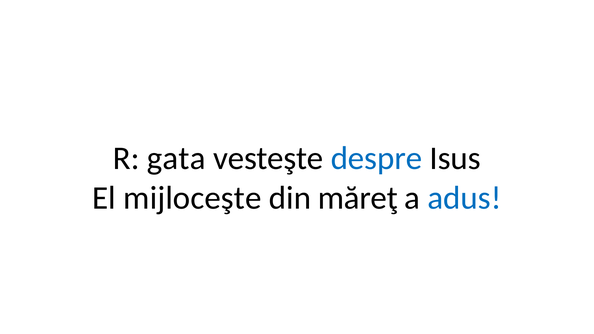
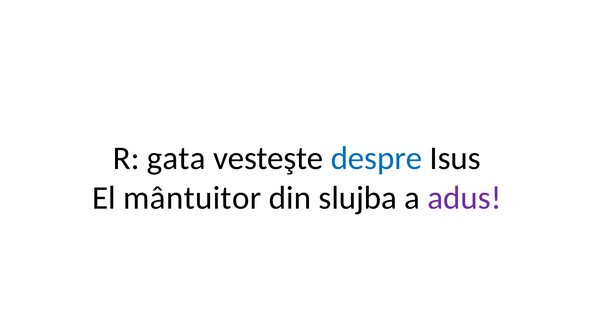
mijloceşte: mijloceşte -> mântuitor (192, 198)
măreţ: măreţ -> slujba (358, 198)
adus colour: blue -> purple (464, 198)
